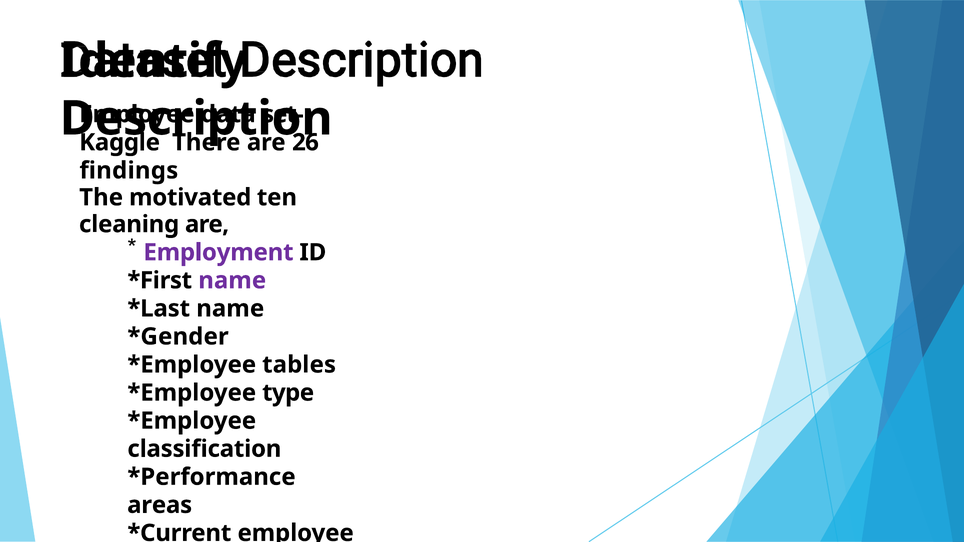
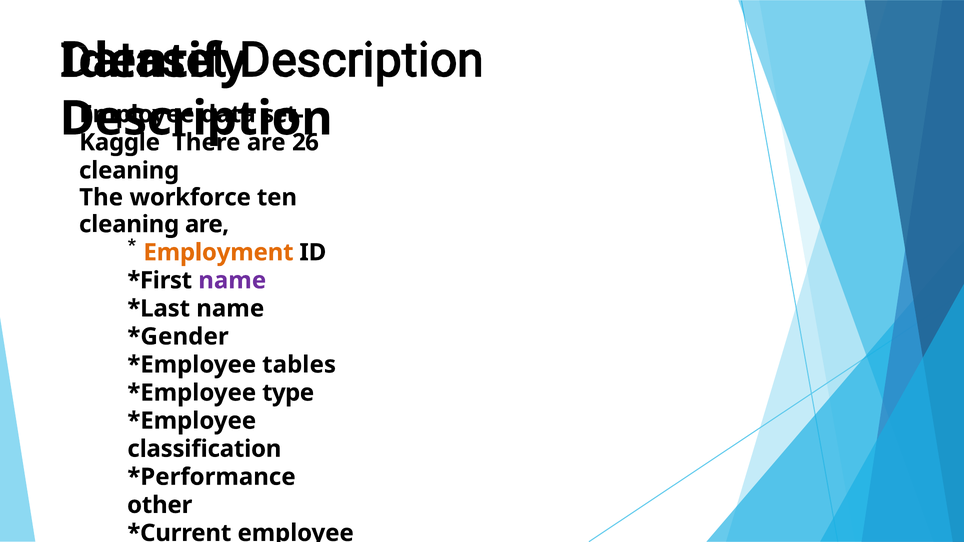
ﬁndings: ﬁndings -> cleaning (129, 171)
motivated: motivated -> workforce (190, 198)
Employment colour: purple -> orange (218, 253)
areas: areas -> other (160, 506)
